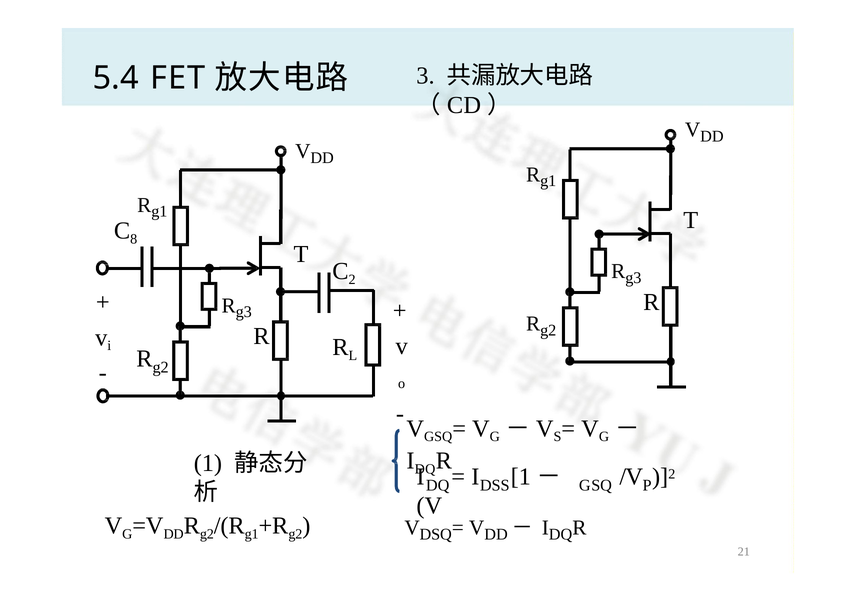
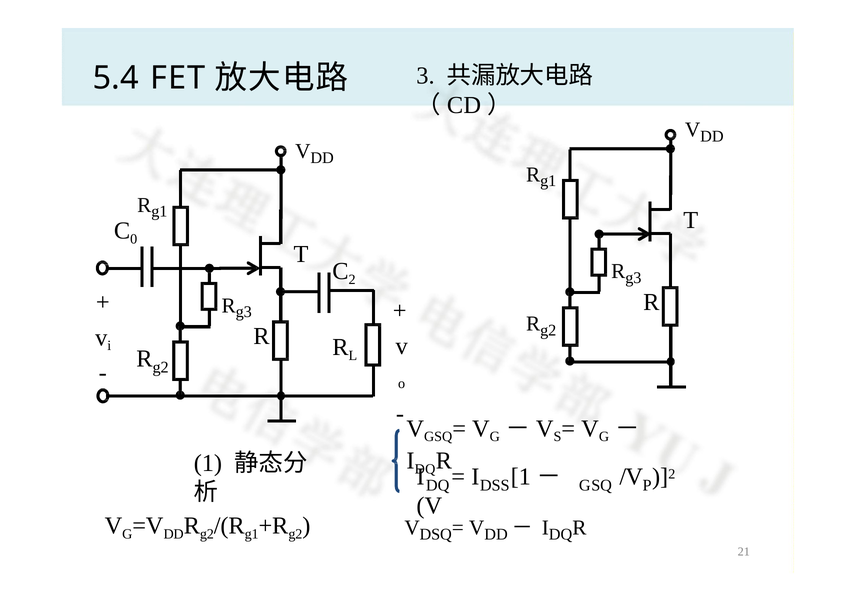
8: 8 -> 0 (134, 239)
